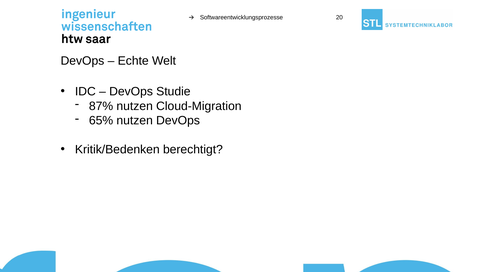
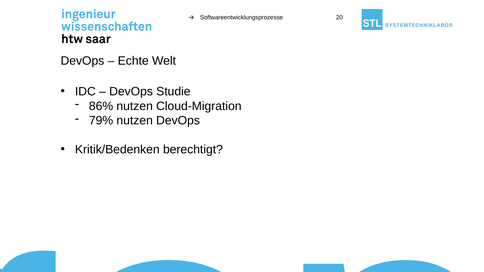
87%: 87% -> 86% (101, 106)
65%: 65% -> 79% (101, 121)
